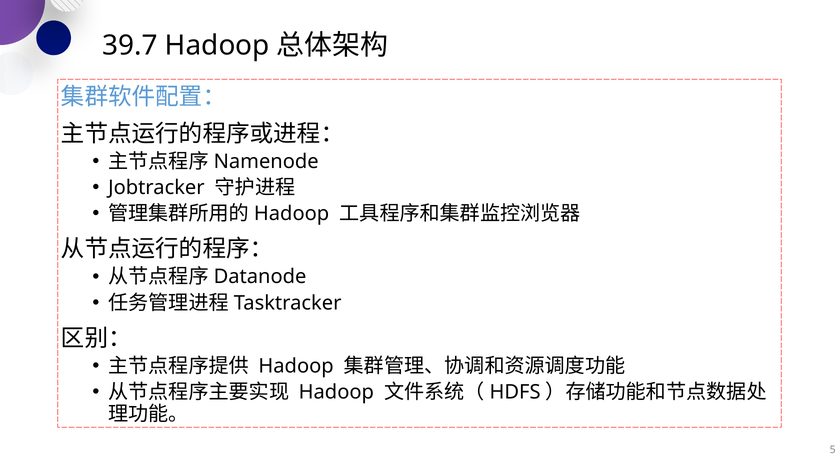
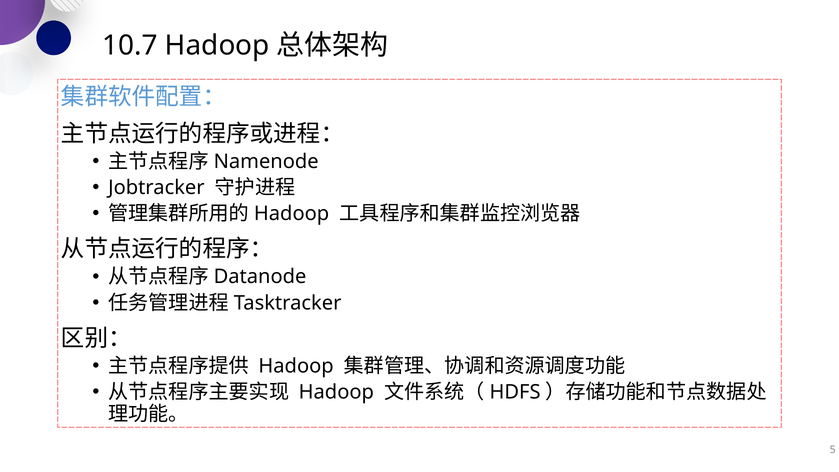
39.7: 39.7 -> 10.7 (130, 46)
